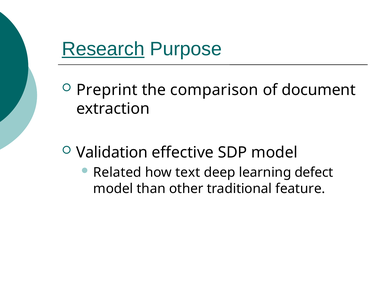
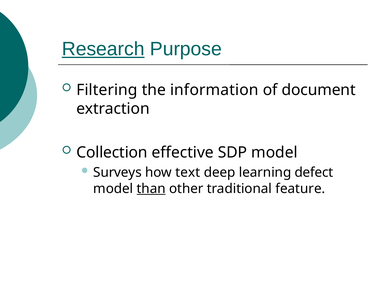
Preprint: Preprint -> Filtering (107, 90)
comparison: comparison -> information (214, 90)
Validation: Validation -> Collection (112, 152)
Related: Related -> Surveys (117, 172)
than underline: none -> present (151, 188)
